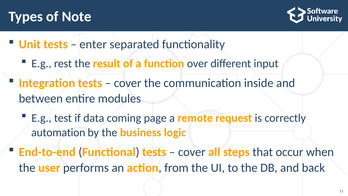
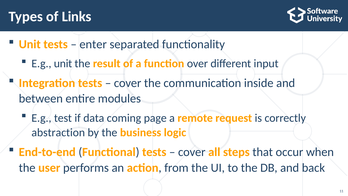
Note: Note -> Links (77, 16)
E.g rest: rest -> unit (63, 64)
automation: automation -> abstraction (58, 132)
